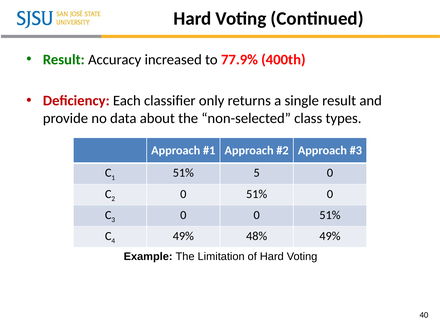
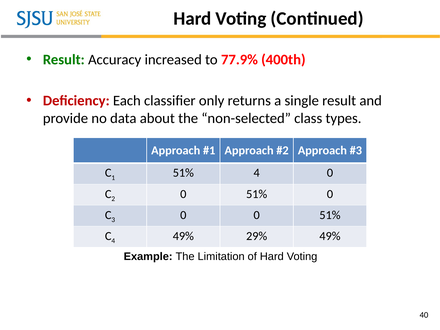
51% 5: 5 -> 4 (257, 173)
48%: 48% -> 29% (257, 236)
